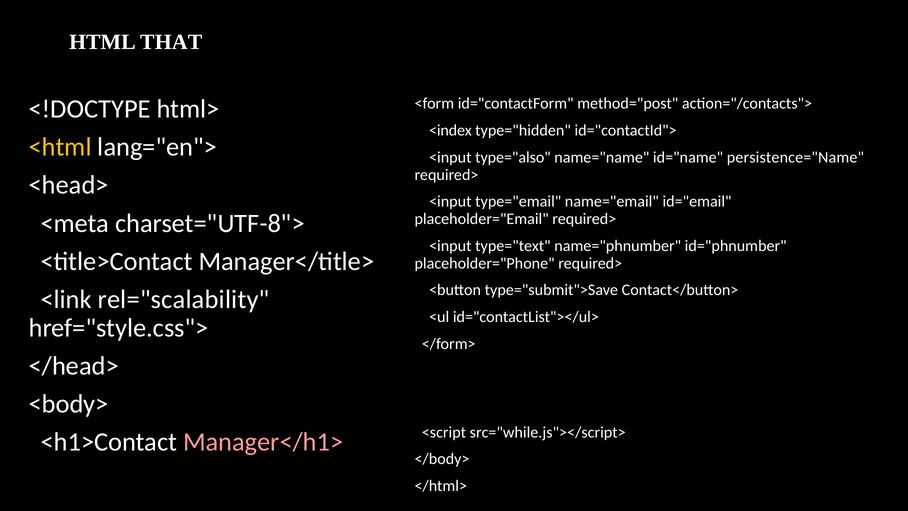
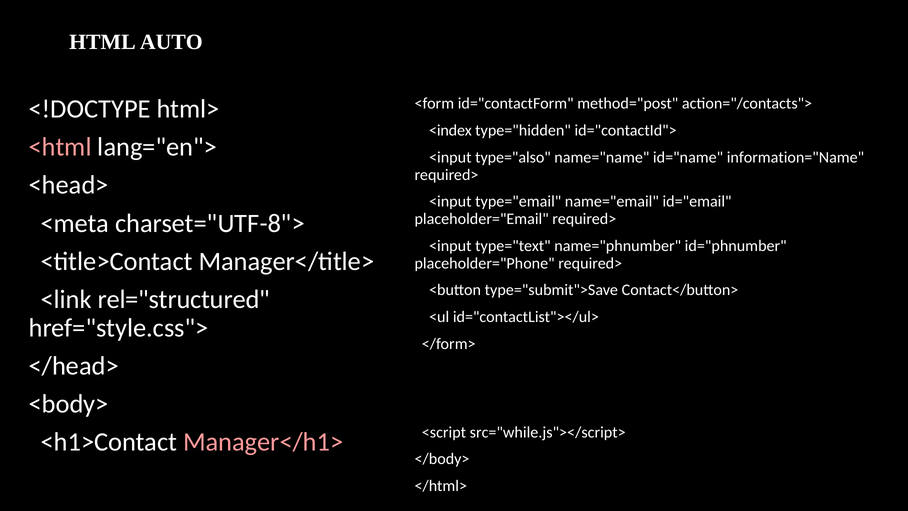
THAT: THAT -> AUTO (171, 42)
<html colour: yellow -> pink (60, 147)
persistence="Name: persistence="Name -> information="Name (795, 157)
rel="scalability: rel="scalability -> rel="structured (184, 299)
